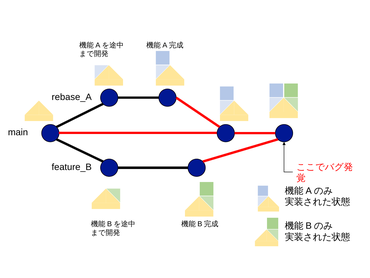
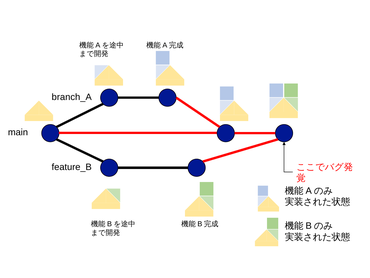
rebase_A: rebase_A -> branch_A (72, 97)
